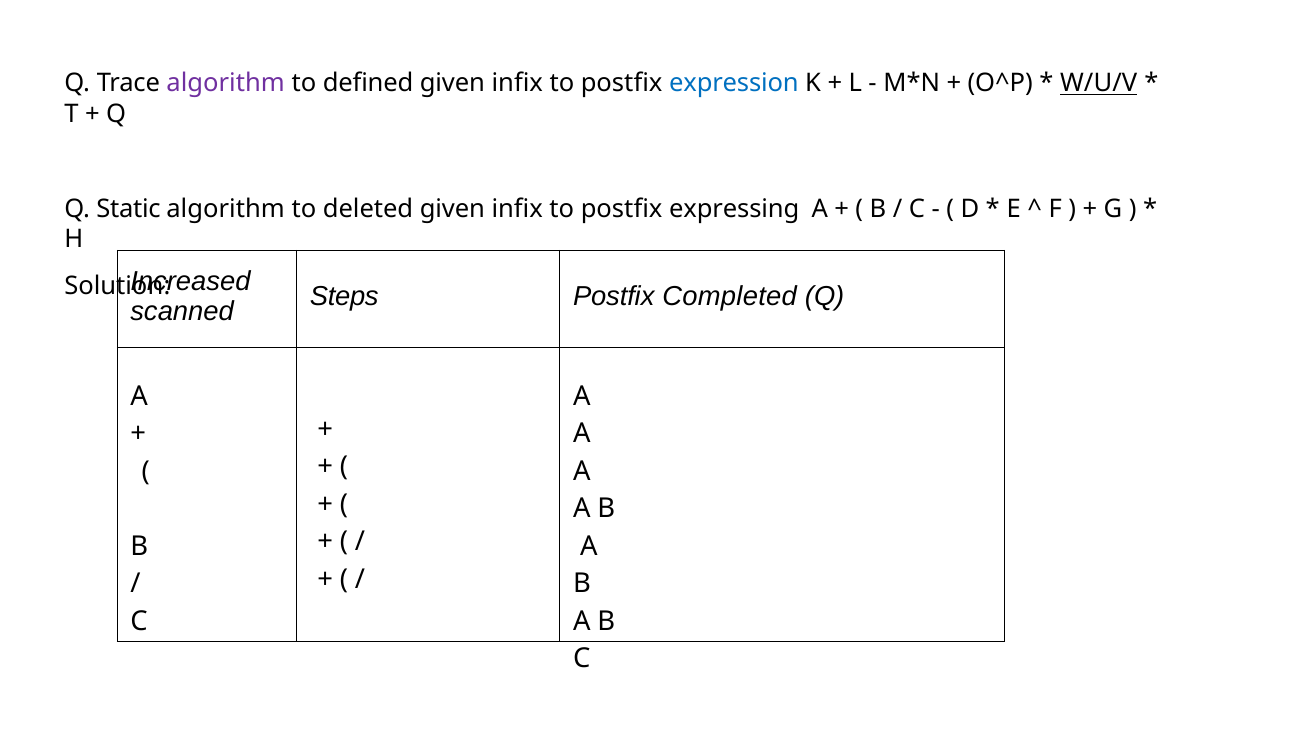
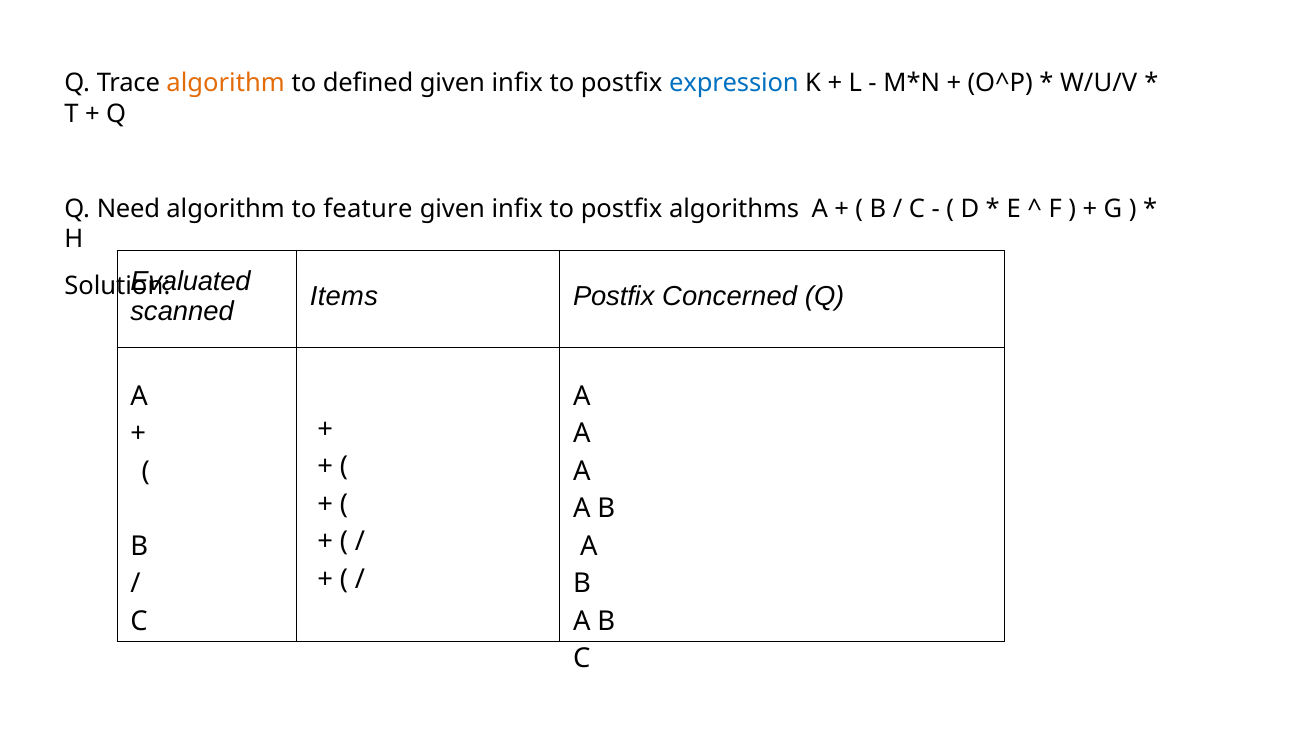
algorithm colour: purple -> orange (226, 83)
W/U/V underline: present -> none (1099, 83)
Static: Static -> Need (128, 209)
deleted: deleted -> feature (368, 209)
expressing: expressing -> algorithms (734, 209)
Increased: Increased -> Evaluated (191, 281)
Steps: Steps -> Items (344, 296)
Completed: Completed -> Concerned (730, 296)
